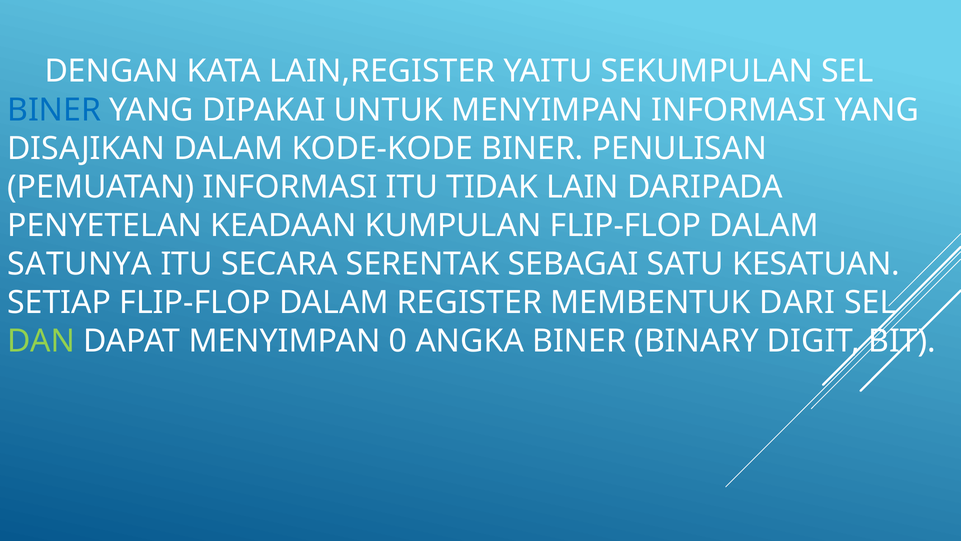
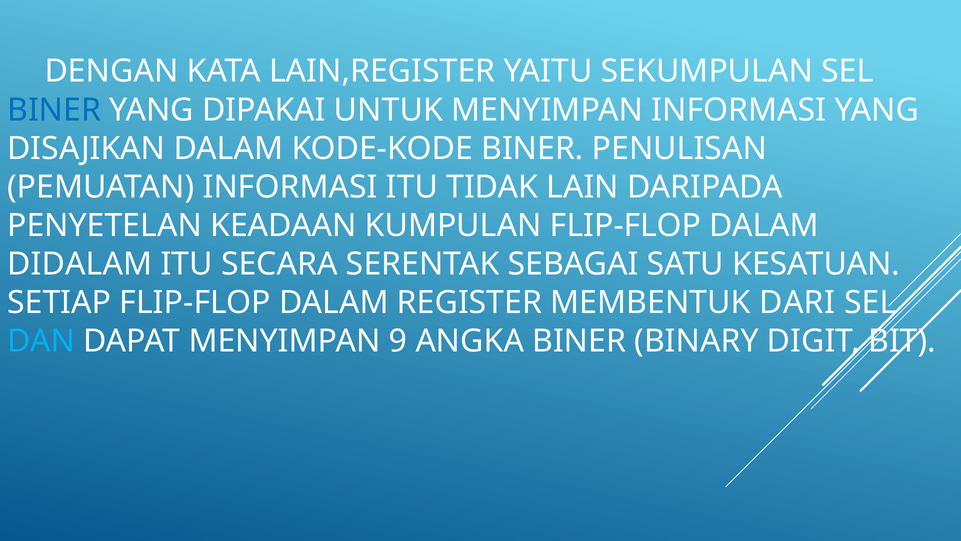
SATUNYA: SATUNYA -> DIDALAM (80, 264)
DAN colour: light green -> light blue (41, 341)
0: 0 -> 9 (398, 341)
